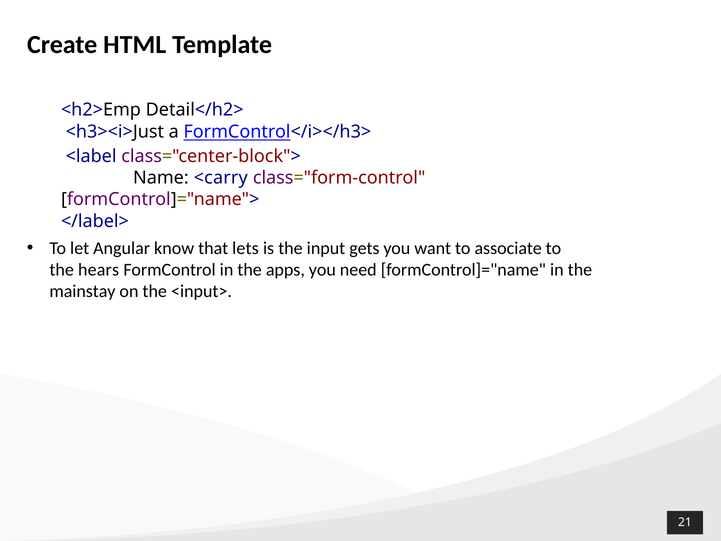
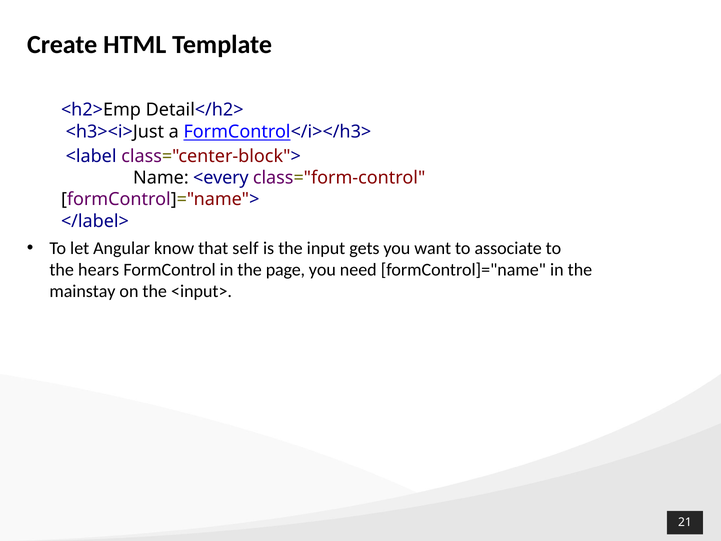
<carry: <carry -> <every (221, 178)
lets: lets -> self (245, 248)
apps: apps -> page (285, 270)
